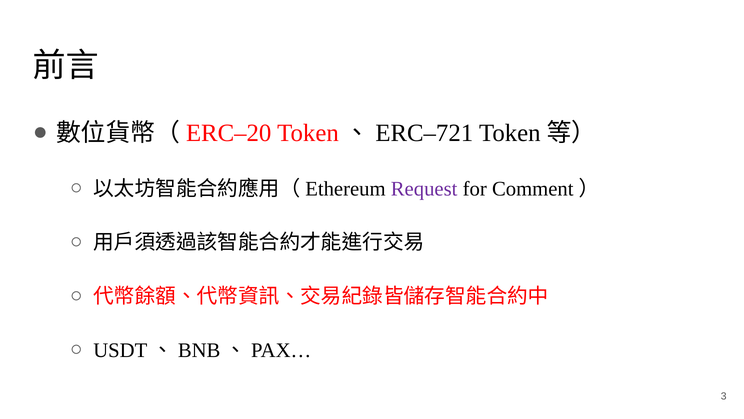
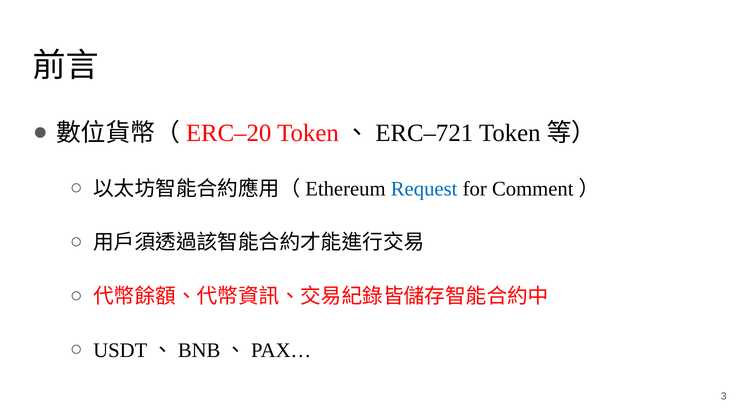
Request colour: purple -> blue (424, 189)
